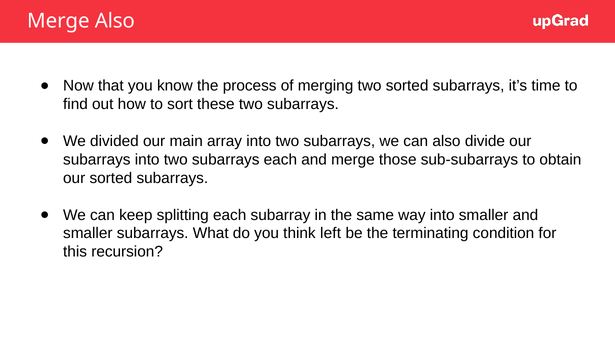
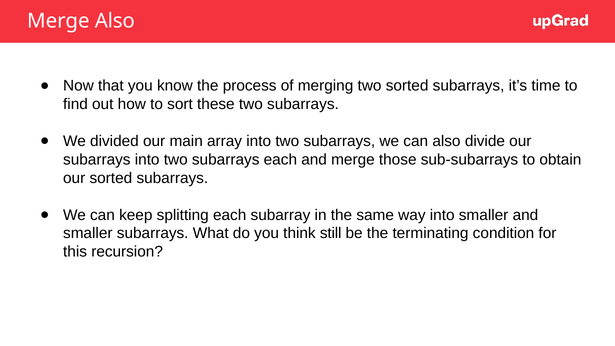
left: left -> still (331, 233)
